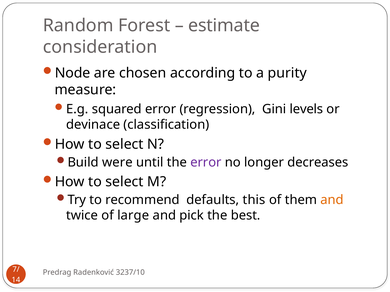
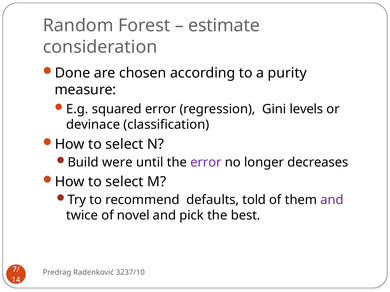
Node: Node -> Done (73, 73)
this: this -> told (254, 200)
and colour: orange -> purple (332, 200)
large: large -> novel (133, 216)
